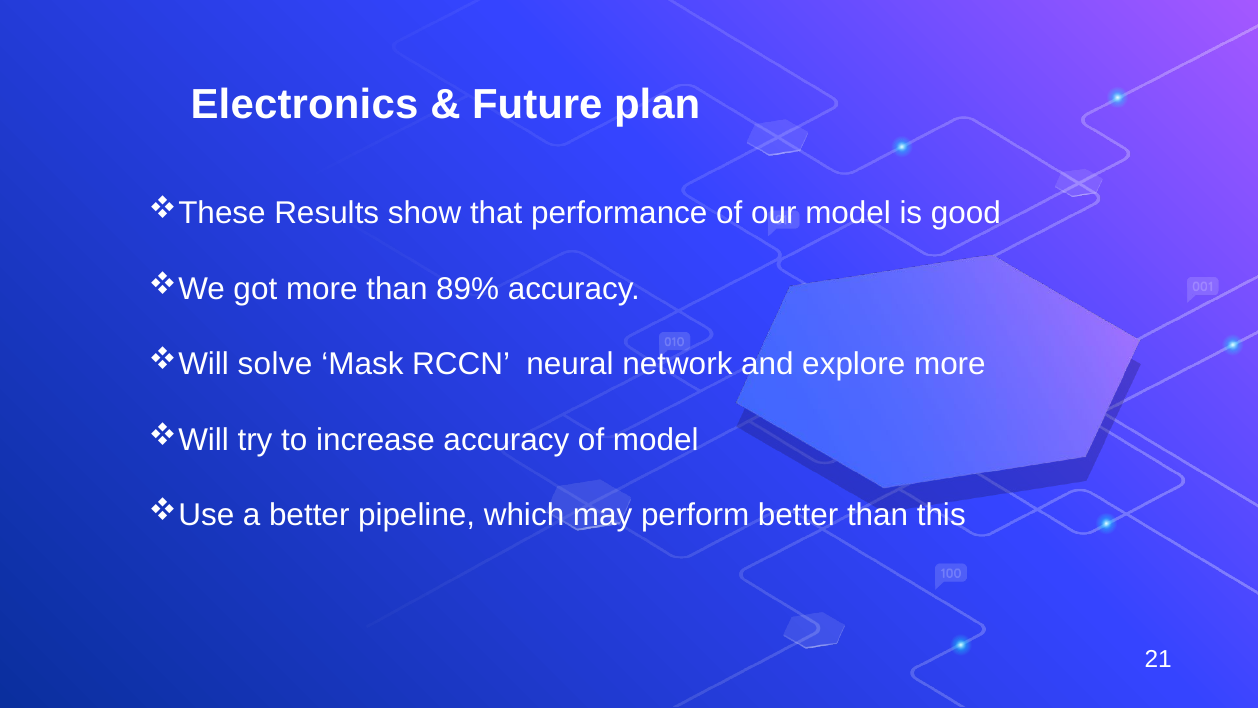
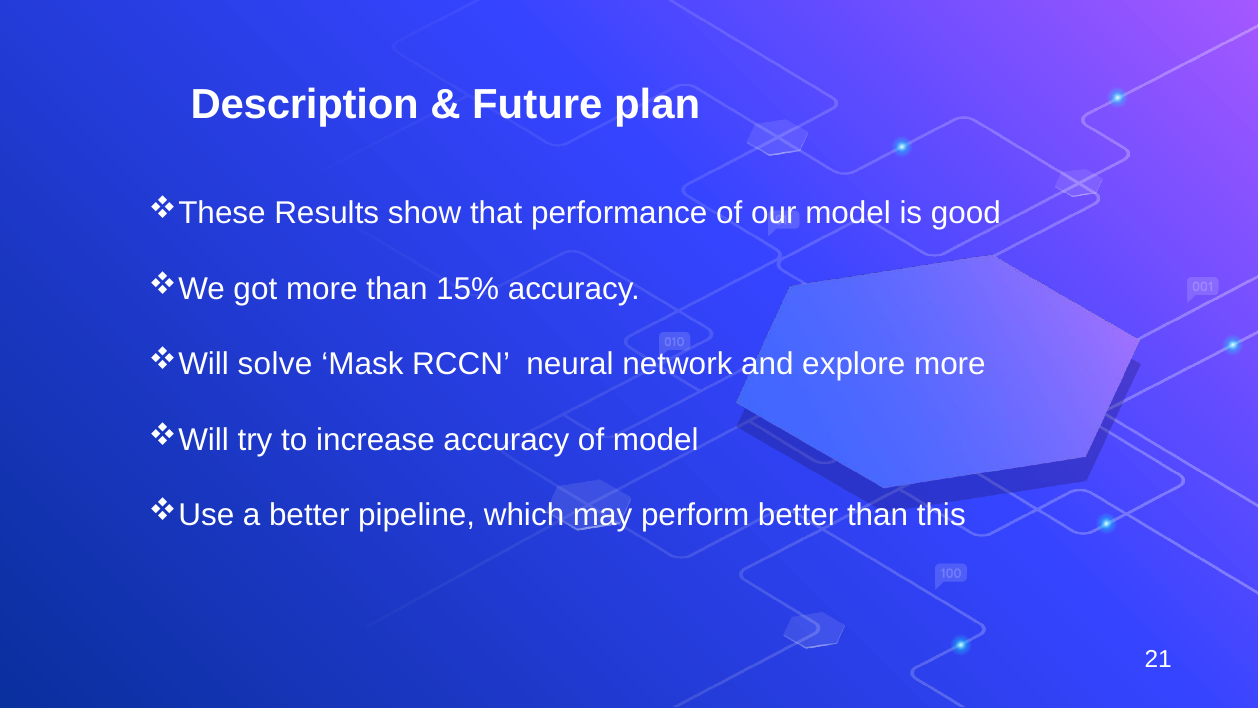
Electronics: Electronics -> Description (305, 105)
89%: 89% -> 15% (468, 289)
